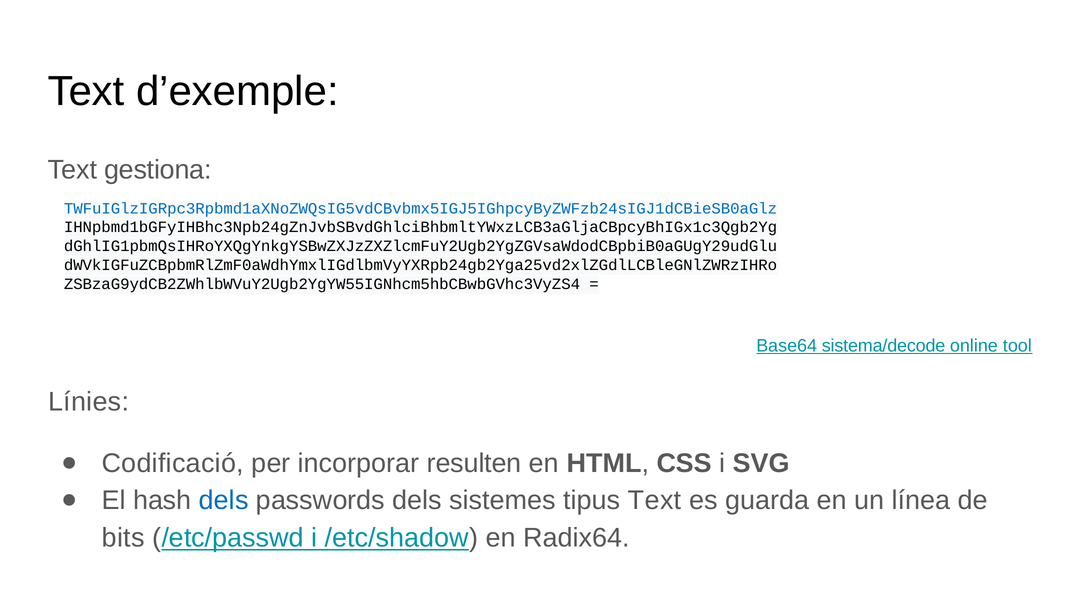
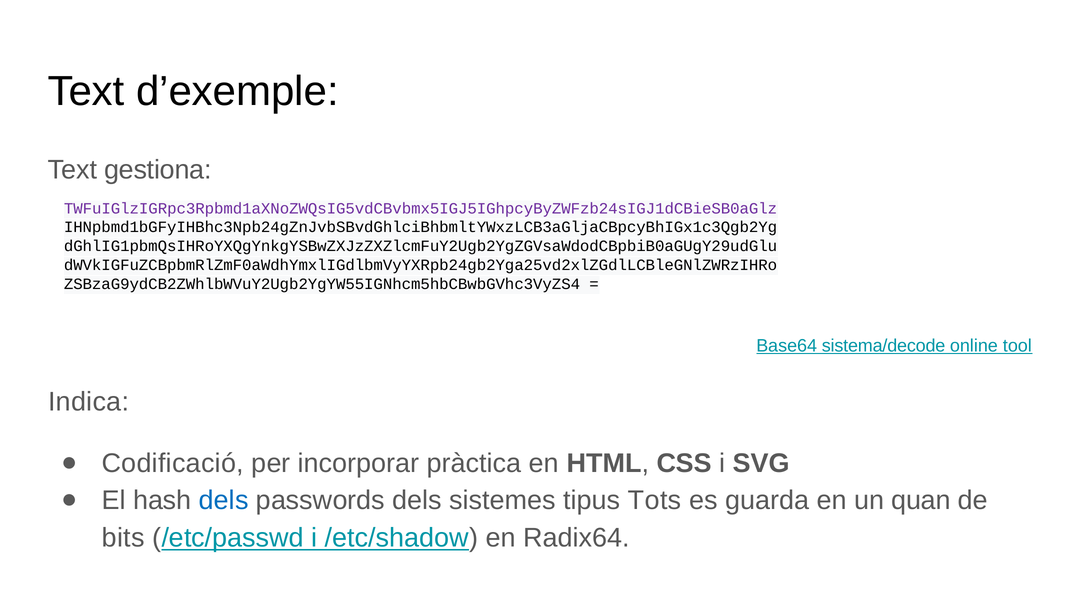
TWFuIGlzIGRpc3Rpbmd1aXNoZWQsIG5vdCBvbmx5IGJ5IGhpcyByZWFzb24sIGJ1dCBieSB0aGlz colour: blue -> purple (421, 209)
Línies: Línies -> Indica (89, 402)
resulten: resulten -> pràctica (474, 464)
tipus Text: Text -> Tots (655, 501)
línea: línea -> quan (921, 501)
